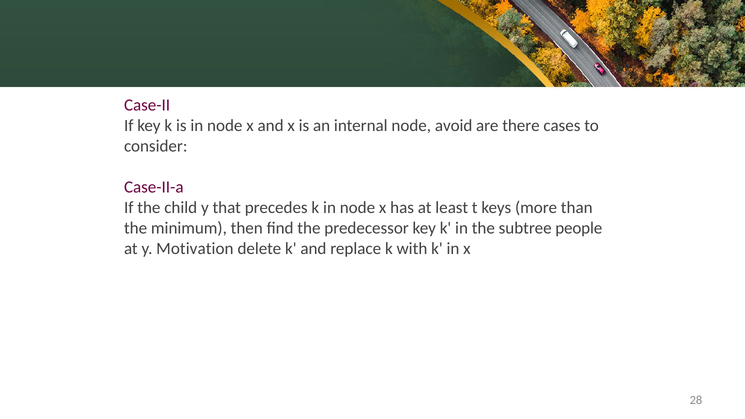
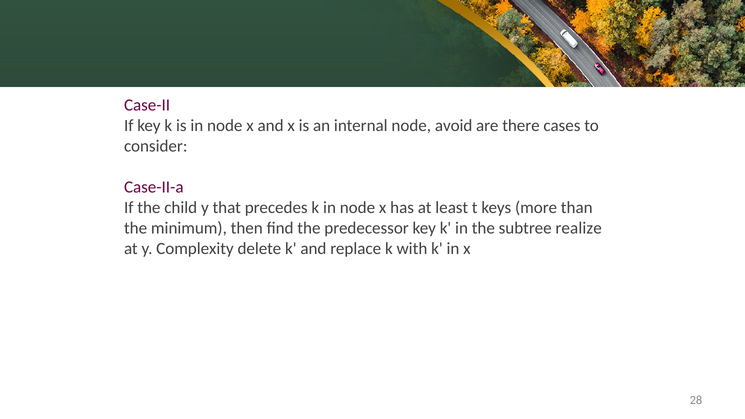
people: people -> realize (579, 228)
Motivation: Motivation -> Complexity (195, 249)
